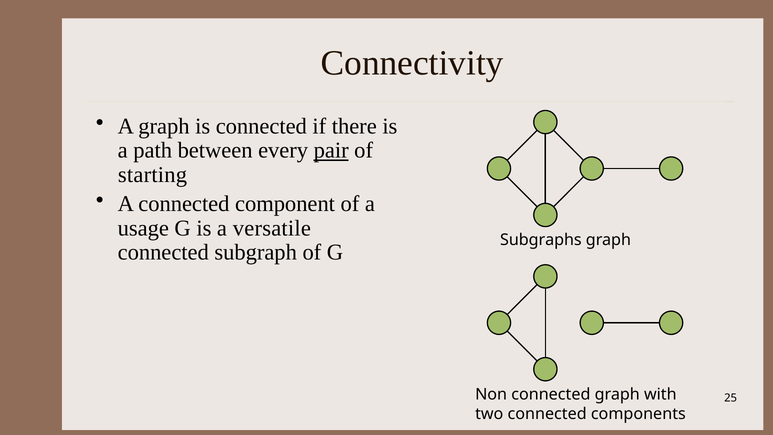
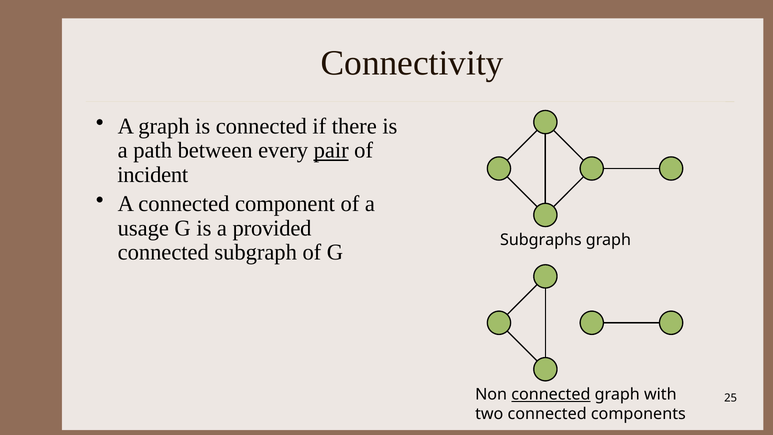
starting: starting -> incident (153, 175)
versatile: versatile -> provided (272, 228)
connected underline: none -> present (551, 394)
